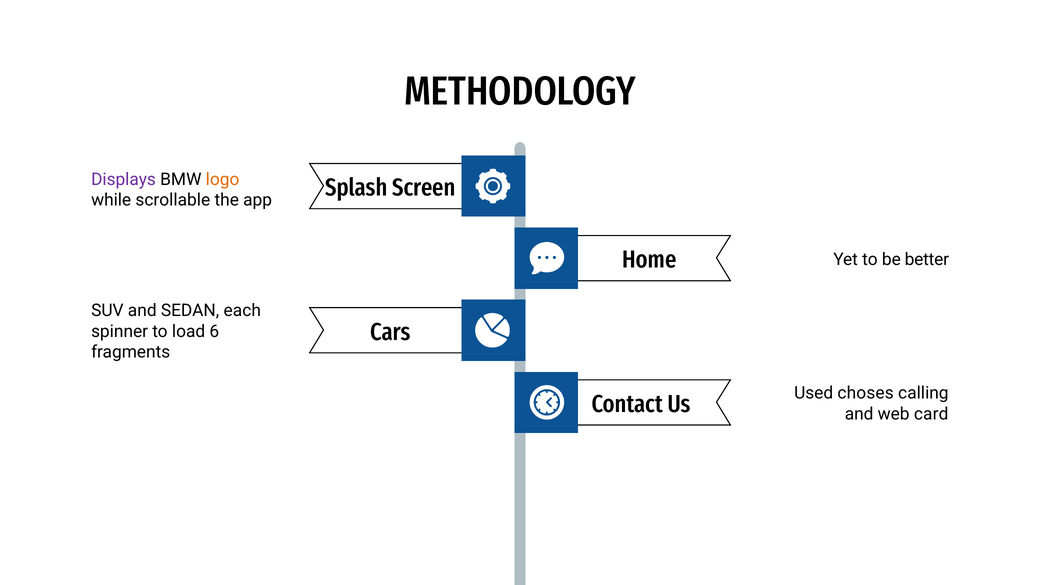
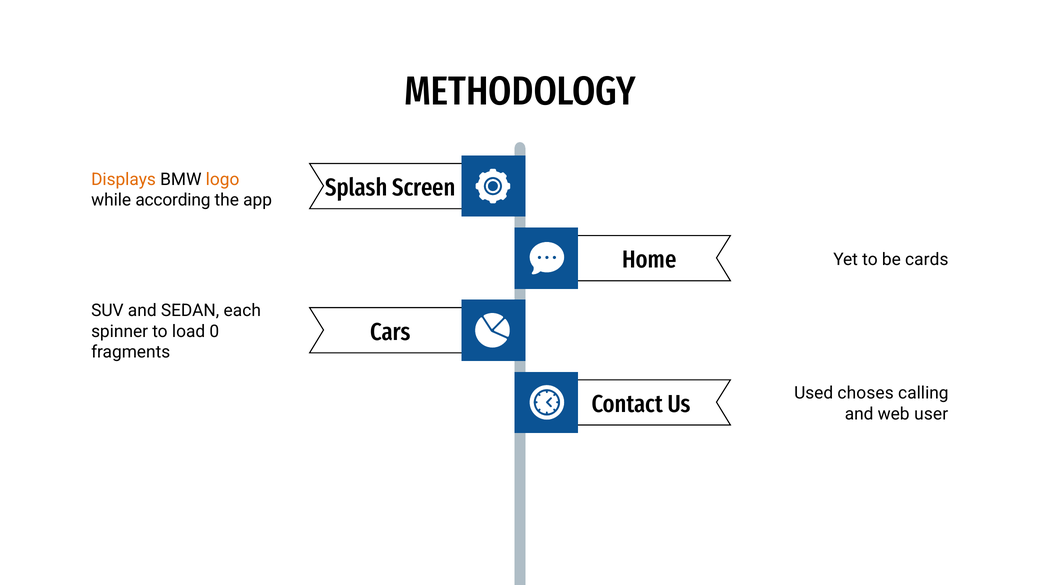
Displays colour: purple -> orange (123, 179)
scrollable: scrollable -> according (173, 200)
better: better -> cards (927, 259)
6: 6 -> 0 (214, 331)
card: card -> user (931, 414)
